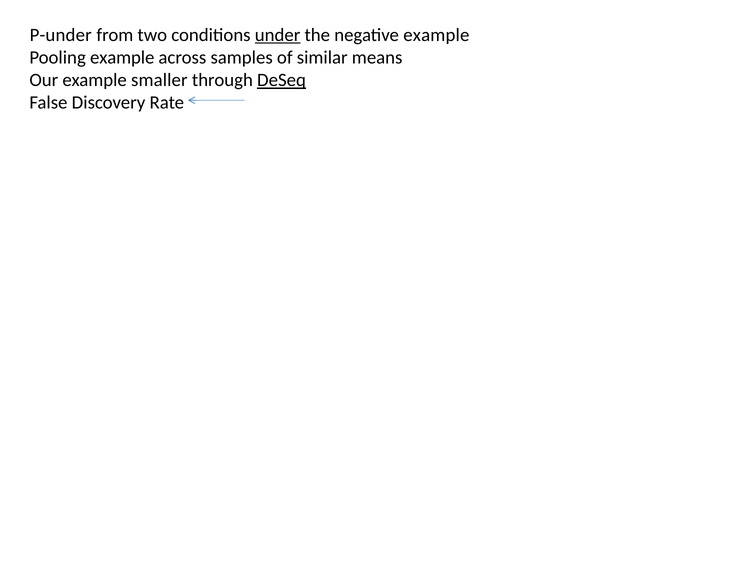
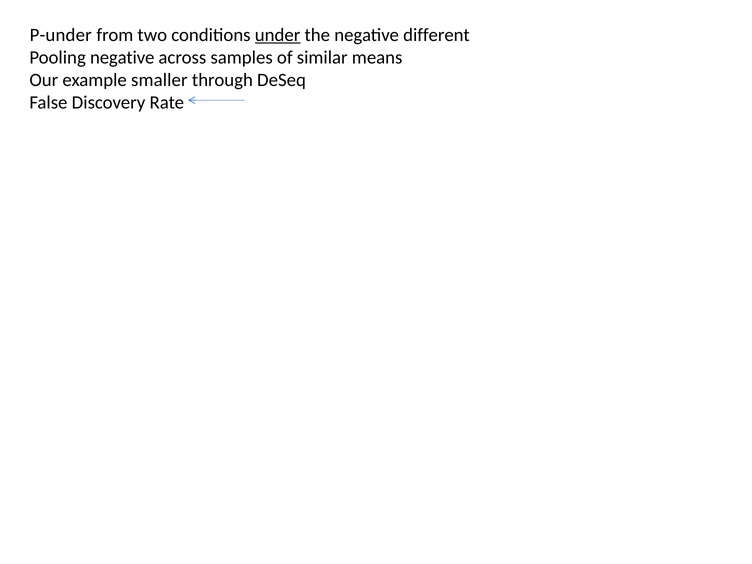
negative example: example -> different (436, 35)
Pooling example: example -> negative (122, 58)
DeSeq underline: present -> none (281, 80)
